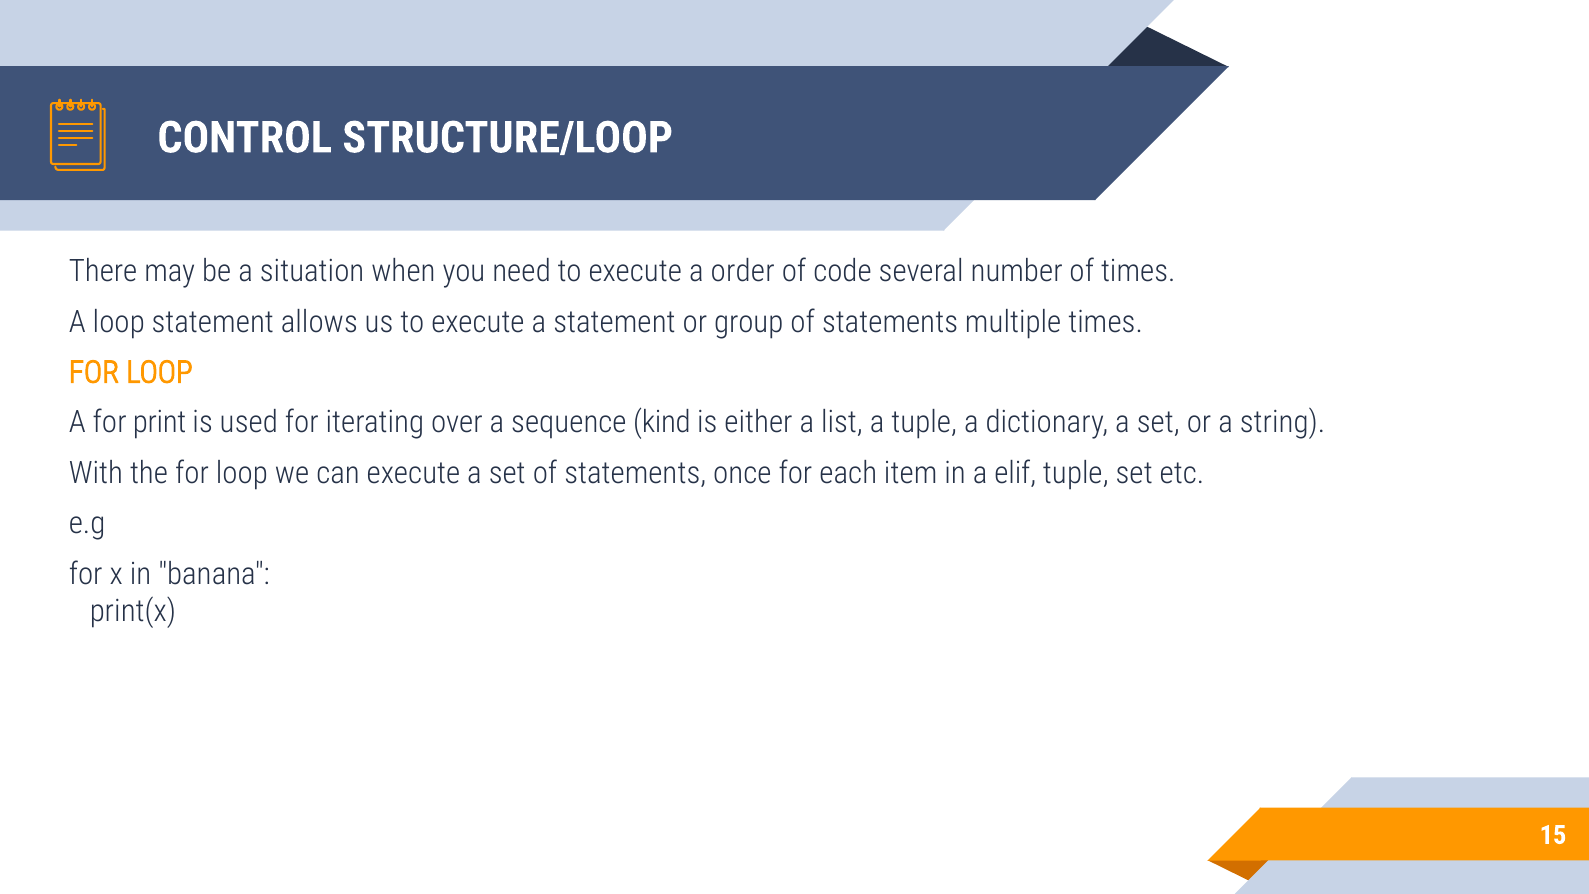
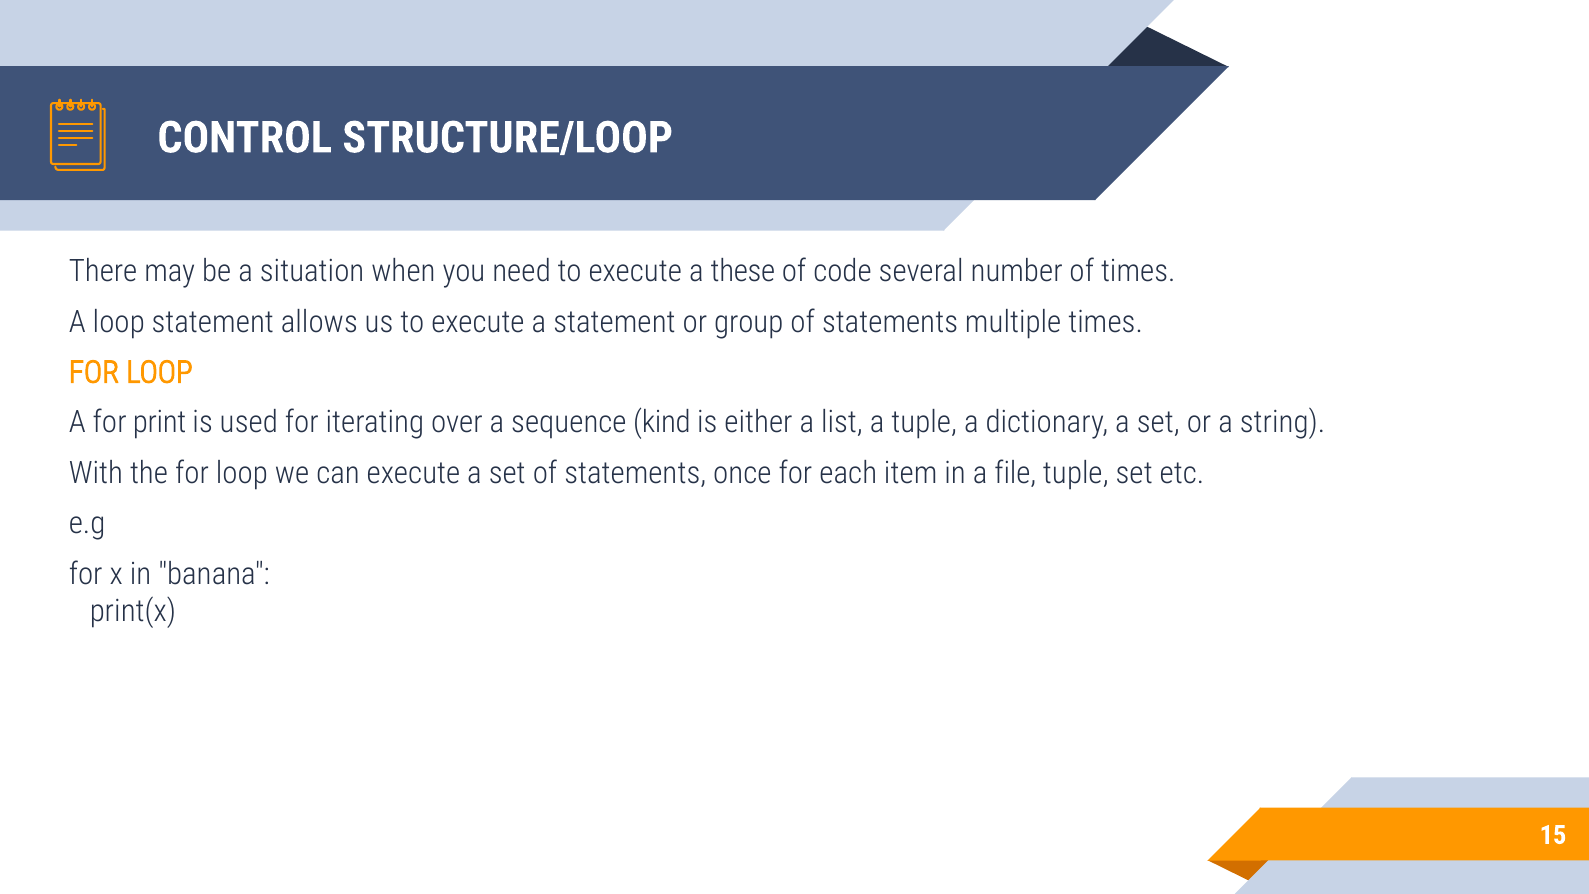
order: order -> these (743, 272)
elif: elif -> file (1015, 473)
